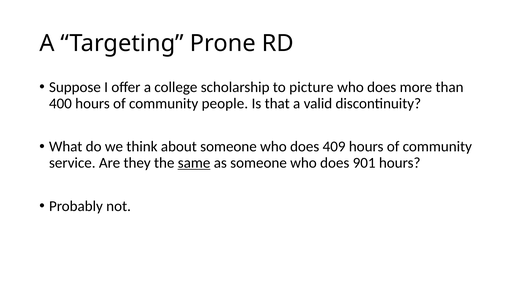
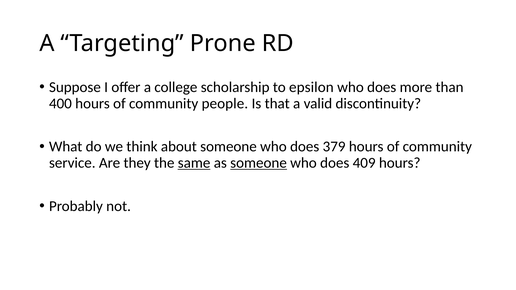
picture: picture -> epsilon (311, 87)
409: 409 -> 379 (334, 147)
someone underline: none -> present (259, 163)
901: 901 -> 409 (364, 163)
